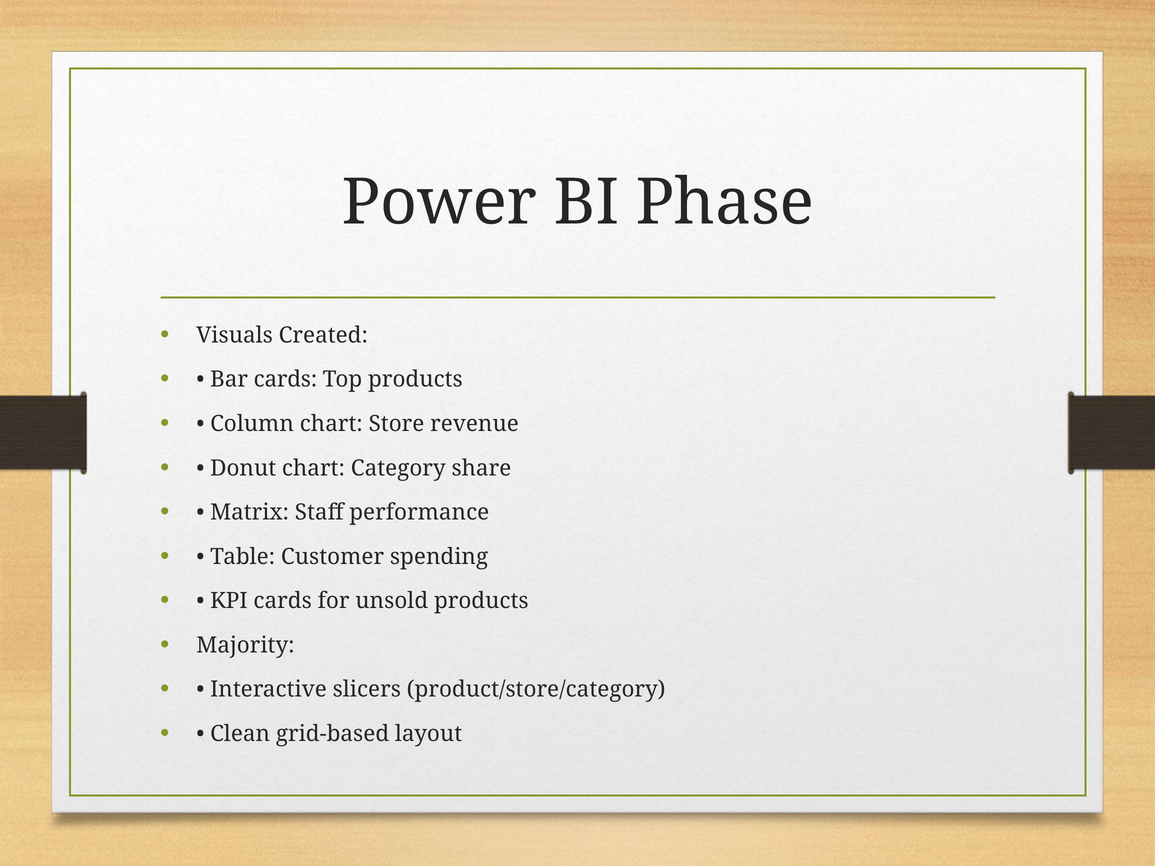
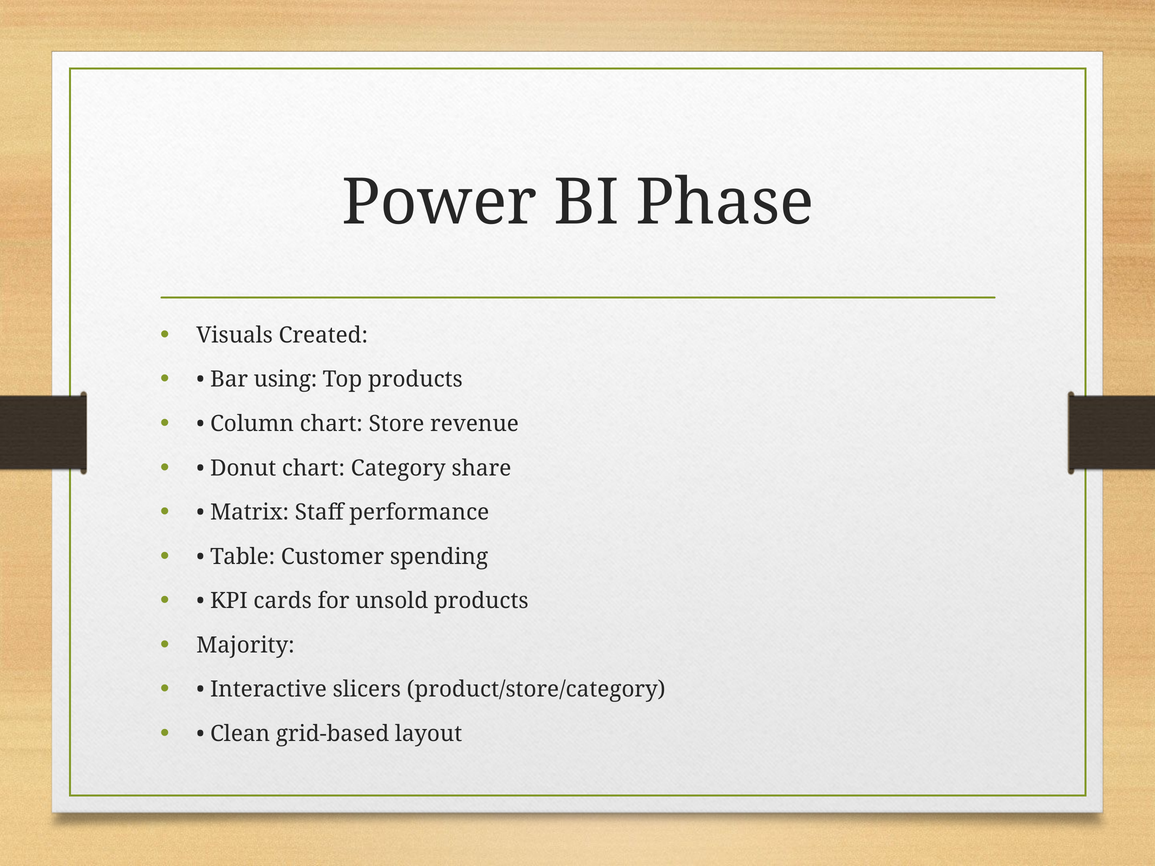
Bar cards: cards -> using (285, 380)
